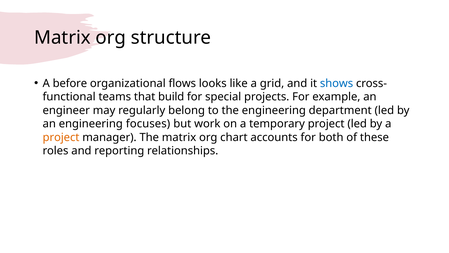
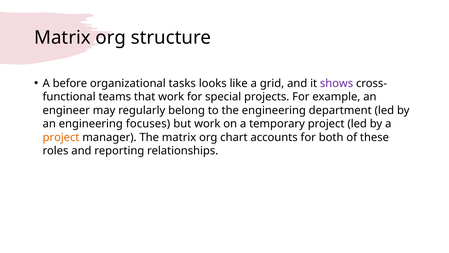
flows: flows -> tasks (182, 83)
shows colour: blue -> purple (337, 83)
that build: build -> work (171, 97)
